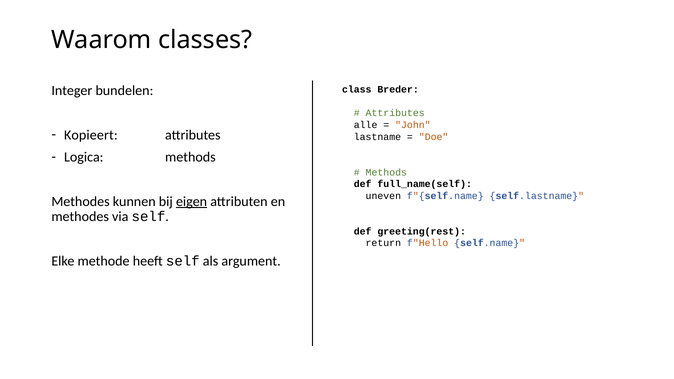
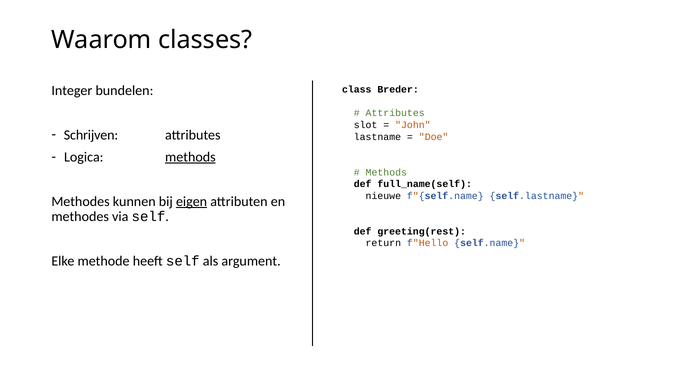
alle: alle -> slot (366, 125)
Kopieert: Kopieert -> Schrijven (91, 135)
methods underline: none -> present (190, 157)
uneven: uneven -> nieuwe (383, 196)
